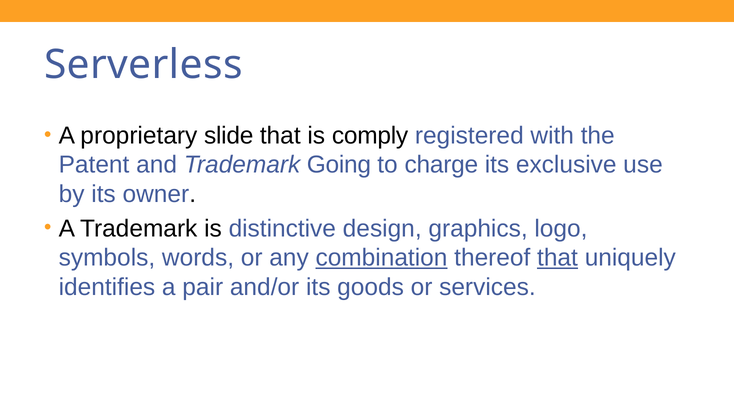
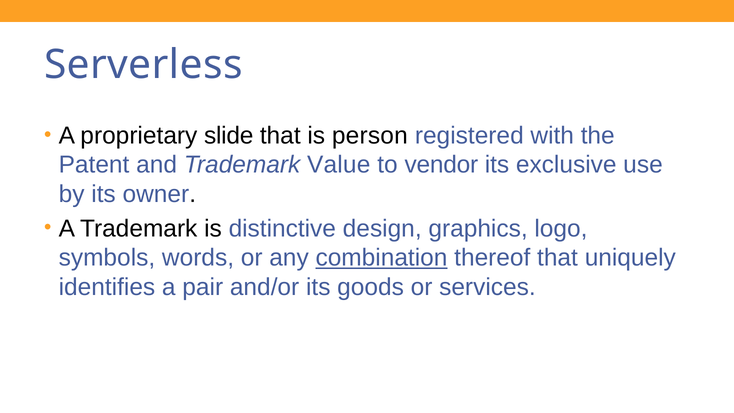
comply: comply -> person (370, 136)
Going: Going -> Value (339, 165)
charge: charge -> vendor (441, 165)
that underline: present -> none (557, 258)
